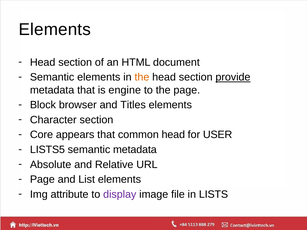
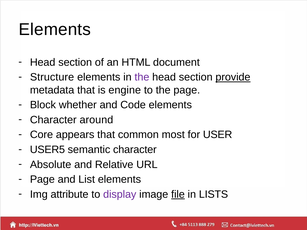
Semantic: Semantic -> Structure (52, 77)
the colour: orange -> purple (142, 77)
browser: browser -> whether (78, 105)
Titles: Titles -> Code (133, 105)
Character section: section -> around (96, 120)
common head: head -> most (173, 135)
LISTS5: LISTS5 -> USER5 (47, 150)
semantic metadata: metadata -> character (135, 150)
file underline: none -> present (178, 195)
